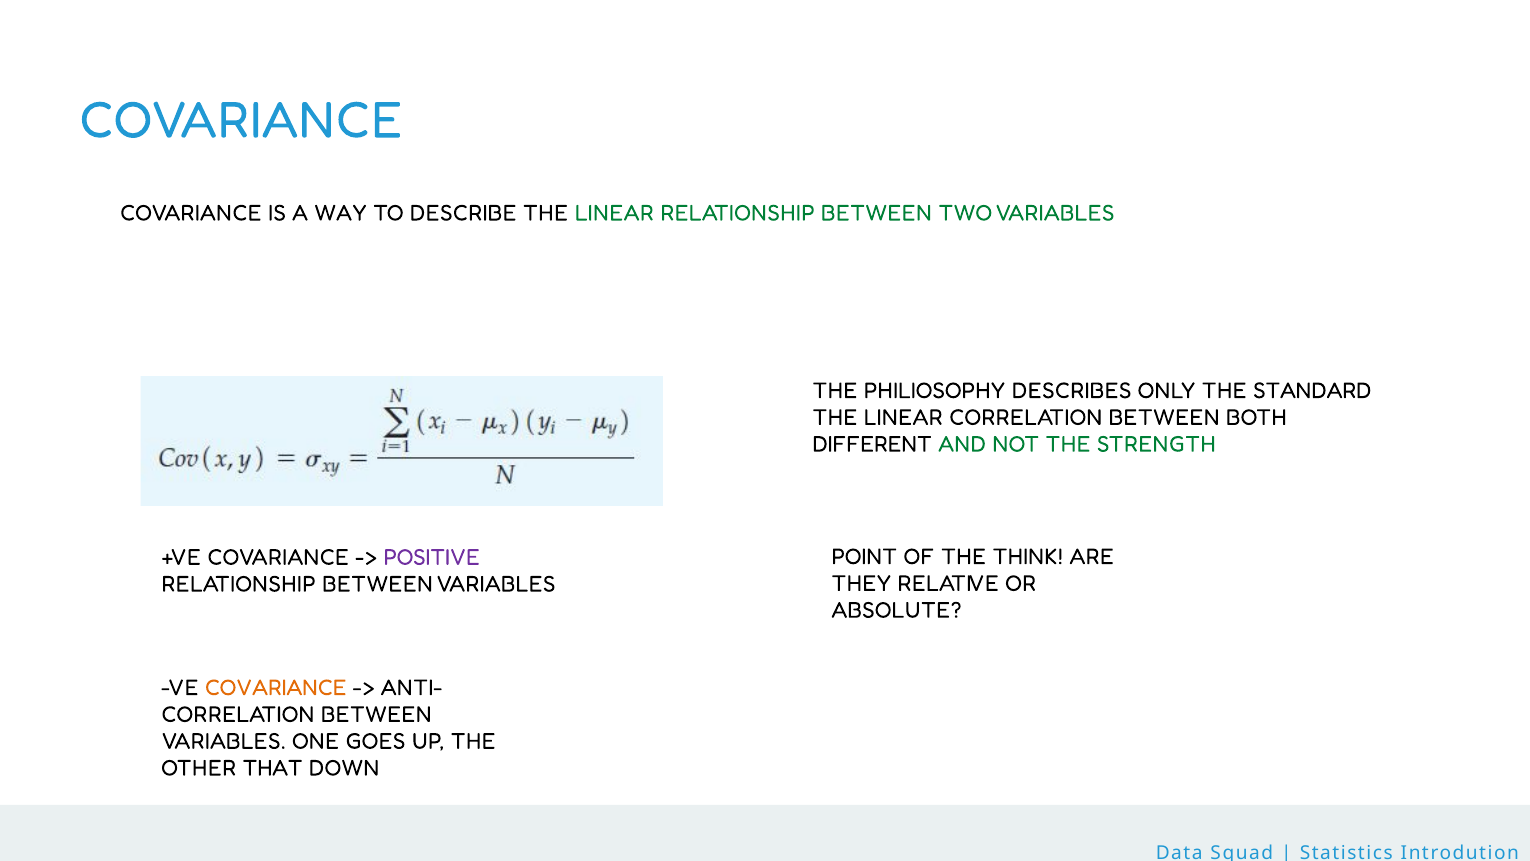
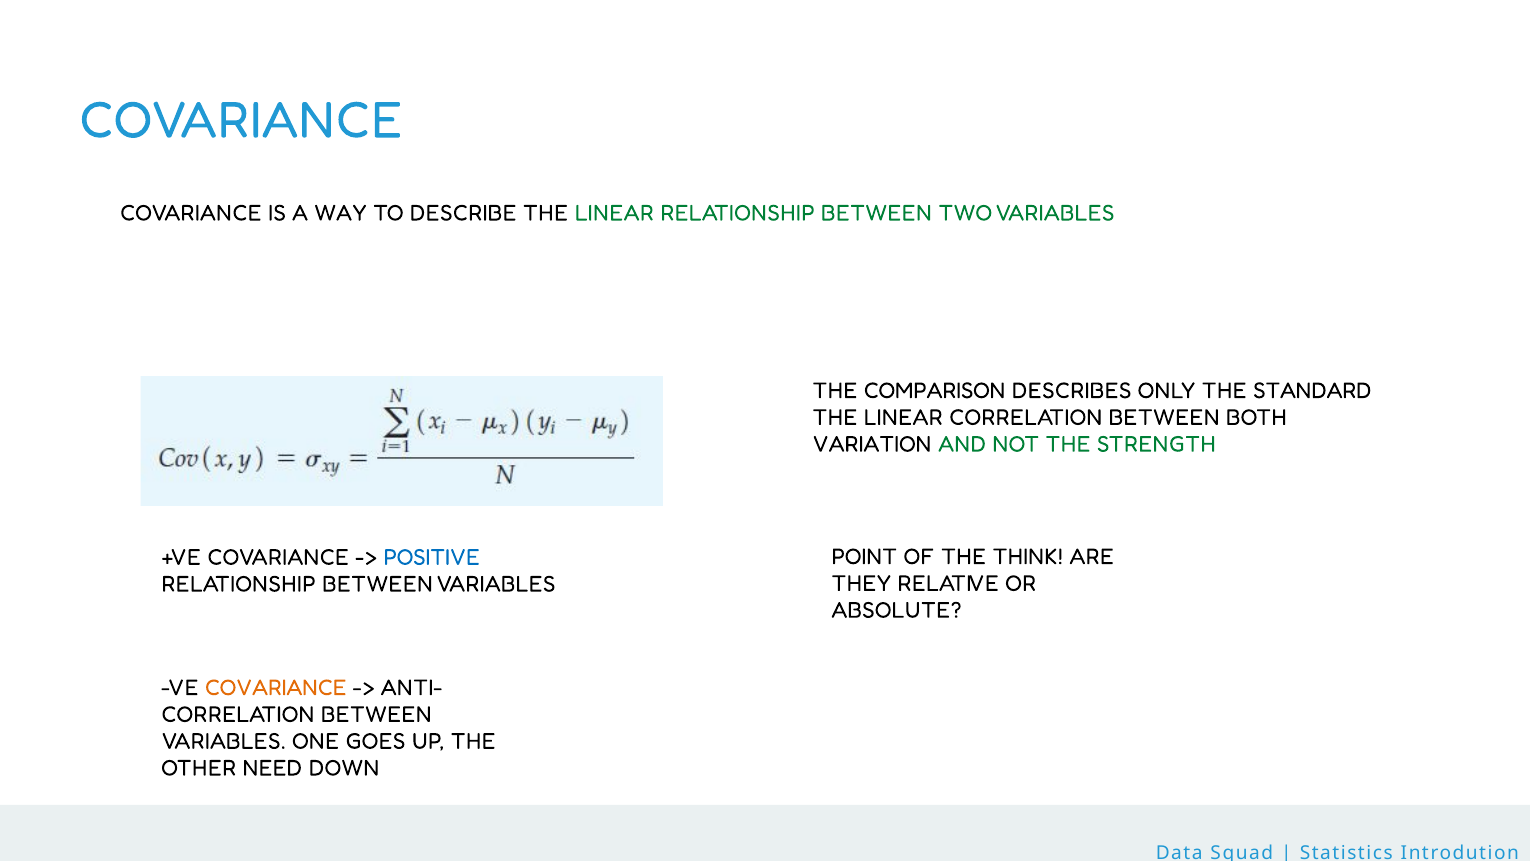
PHILIOSOPHY: PHILIOSOPHY -> COMPARISON (935, 390)
DIFFERENT: DIFFERENT -> VARIATION (872, 444)
POSITIVE colour: purple -> blue (432, 557)
THAT: THAT -> NEED (272, 768)
